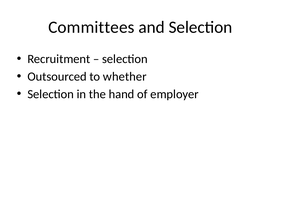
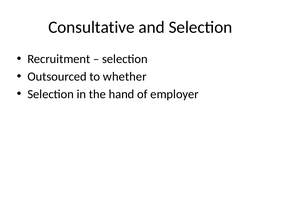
Committees: Committees -> Consultative (91, 27)
